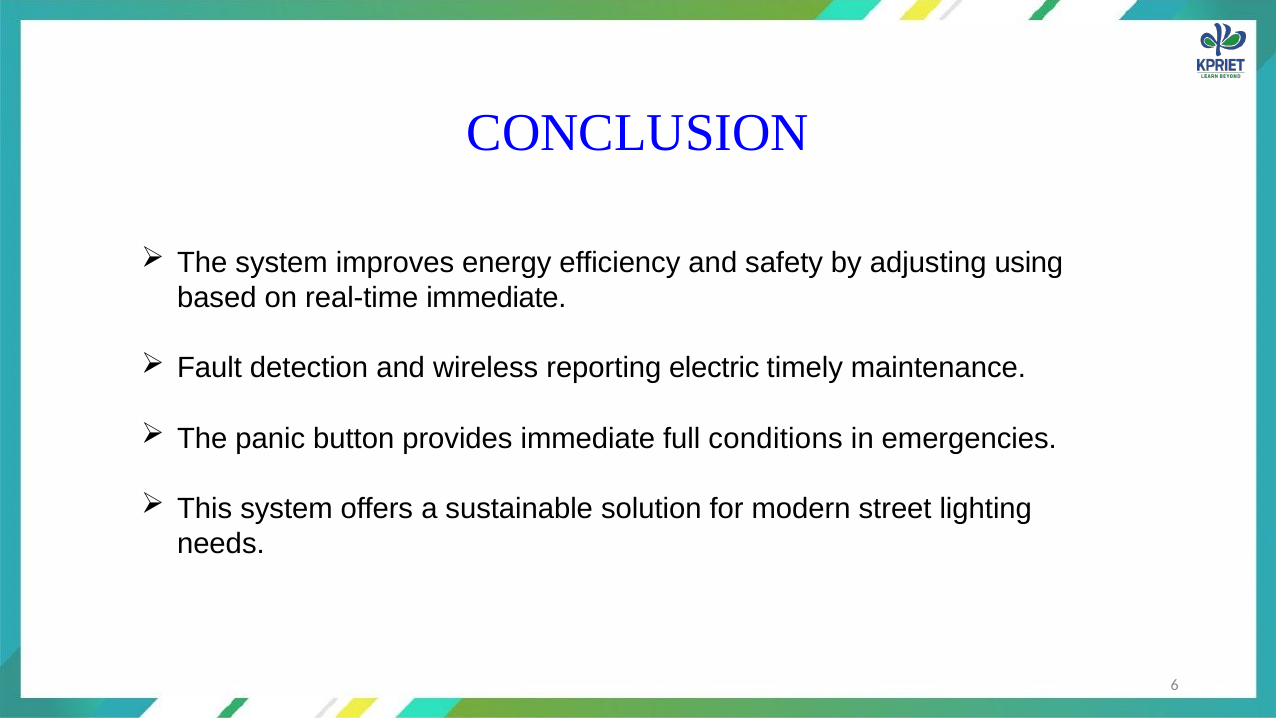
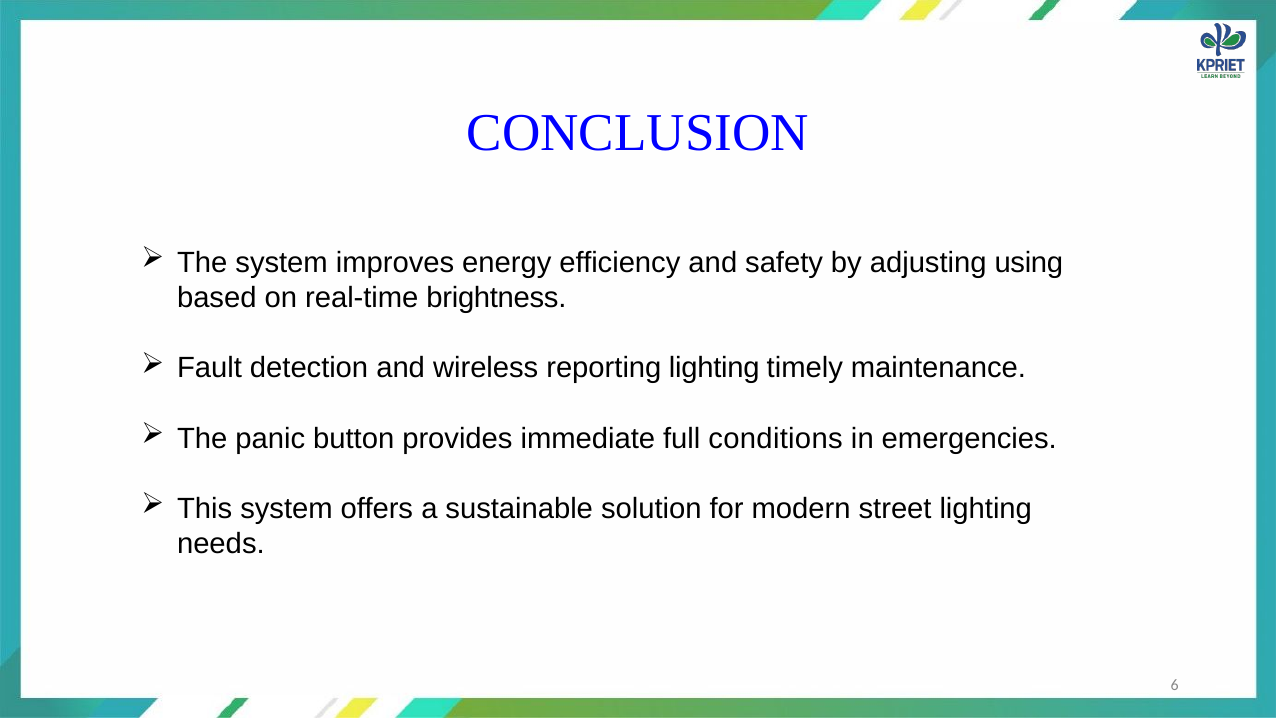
real-time immediate: immediate -> brightness (496, 298)
reporting electric: electric -> lighting (714, 368)
